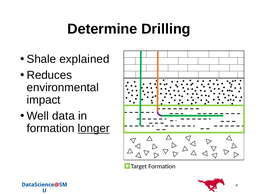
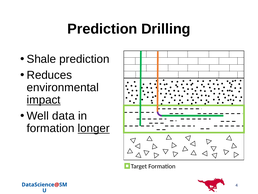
Determine: Determine -> Prediction (102, 29)
Shale explained: explained -> prediction (84, 59)
impact underline: none -> present (44, 100)
